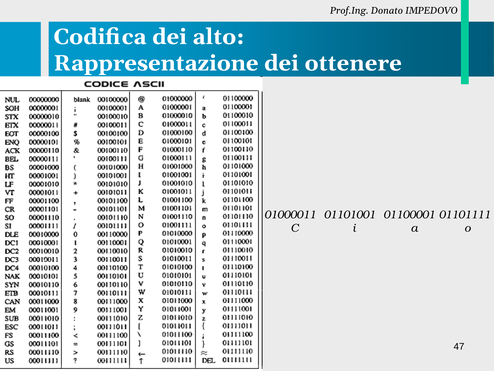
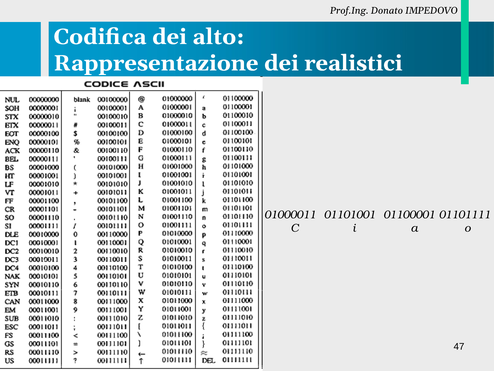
ottenere: ottenere -> realistici (353, 63)
